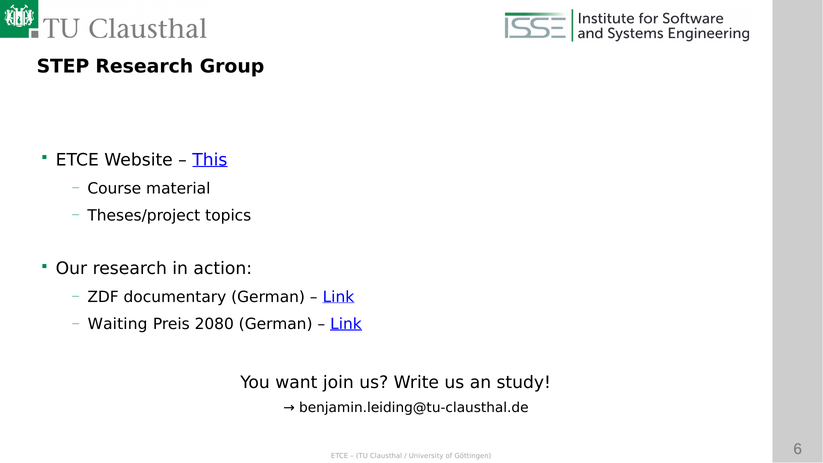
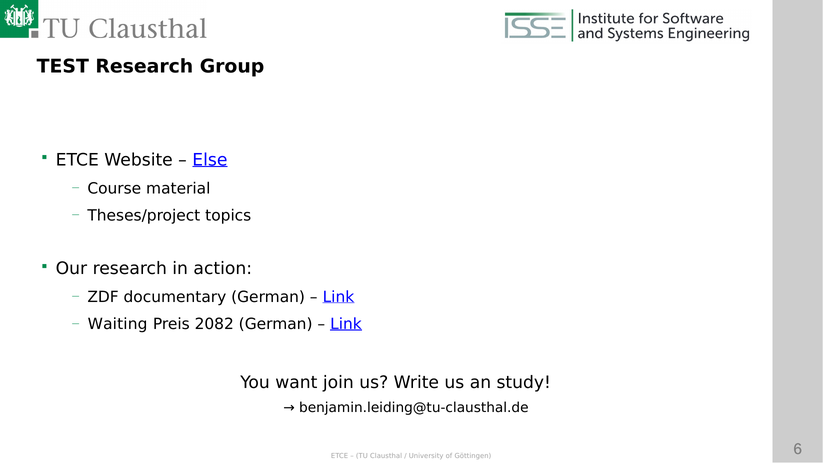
STEP: STEP -> TEST (63, 67)
This: This -> Else (210, 160)
2080: 2080 -> 2082 (214, 324)
